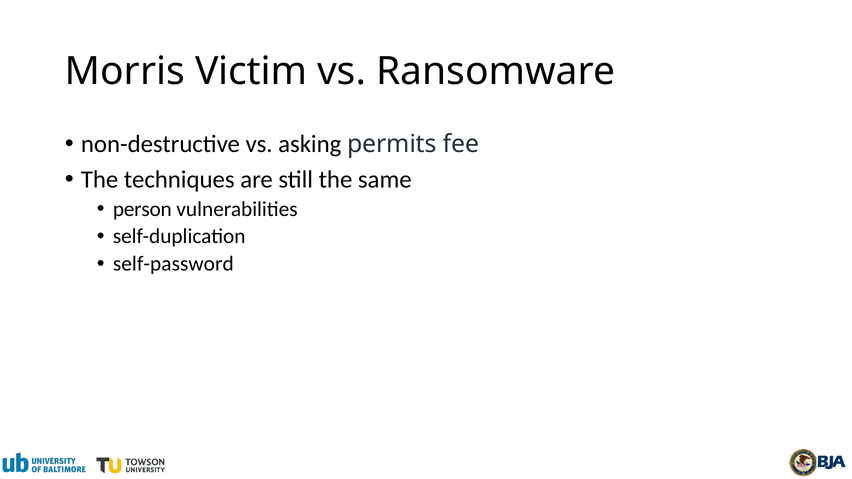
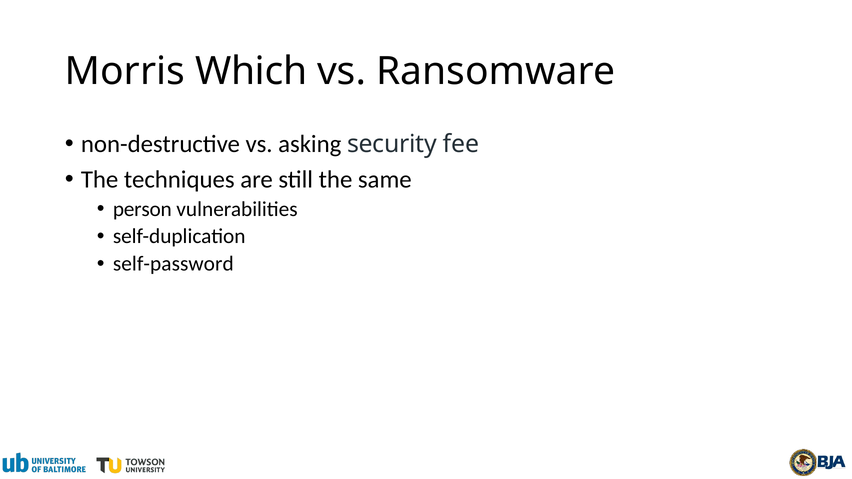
Victim: Victim -> Which (251, 72)
permits: permits -> security (392, 144)
